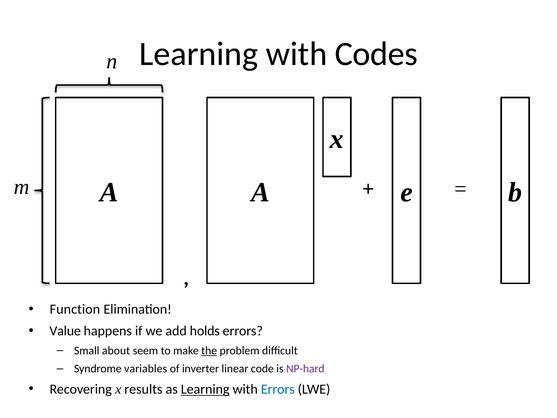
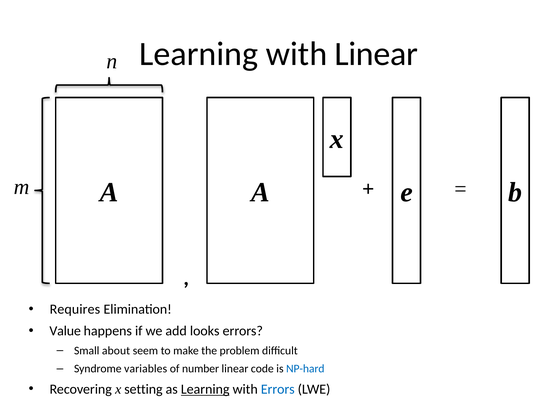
with Codes: Codes -> Linear (376, 54)
Function: Function -> Requires (75, 309)
holds: holds -> looks (205, 331)
the underline: present -> none (209, 350)
inverter: inverter -> number (201, 369)
NP-hard colour: purple -> blue (305, 369)
results: results -> setting (143, 389)
